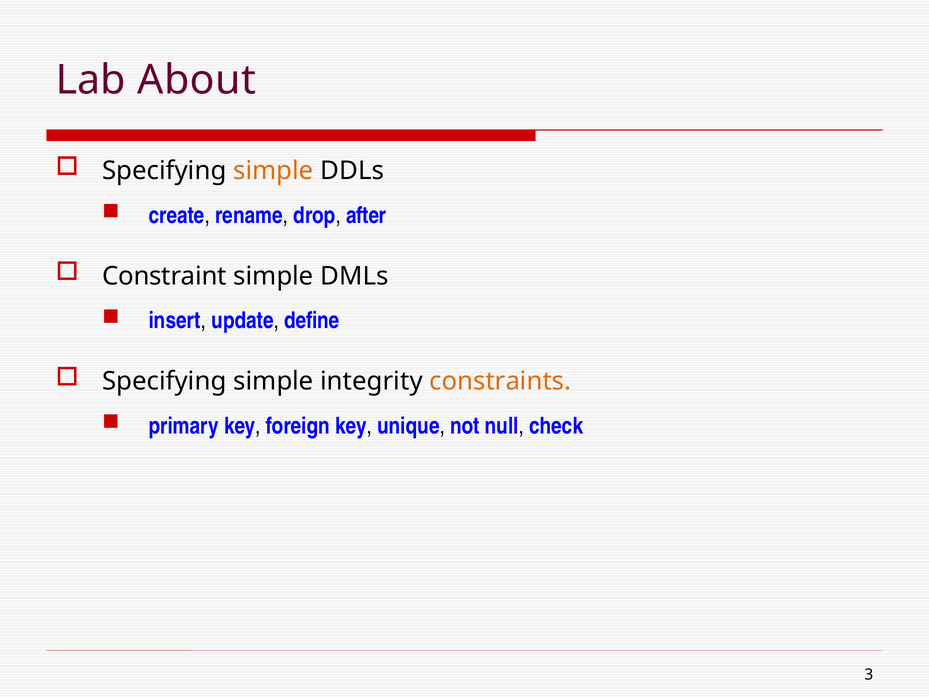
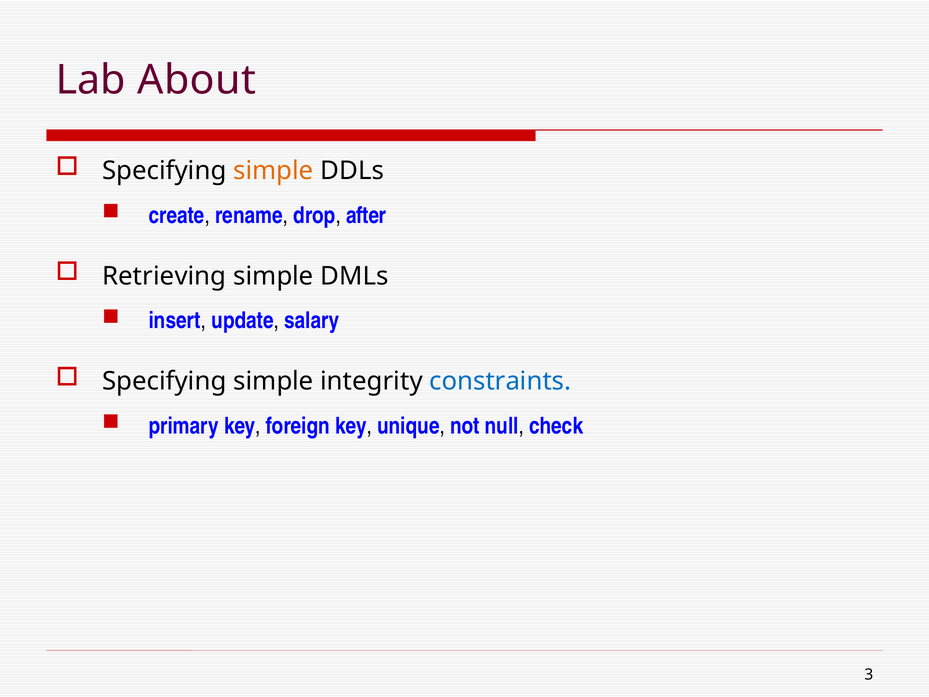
Constraint: Constraint -> Retrieving (164, 276)
define: define -> salary (312, 321)
constraints colour: orange -> blue (500, 381)
